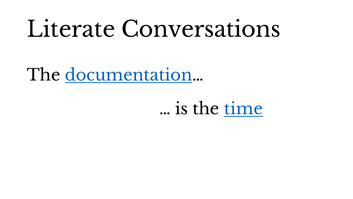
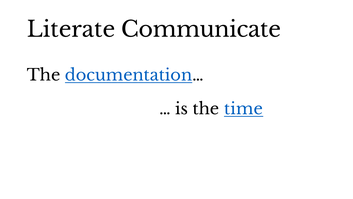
Conversations: Conversations -> Communicate (201, 30)
